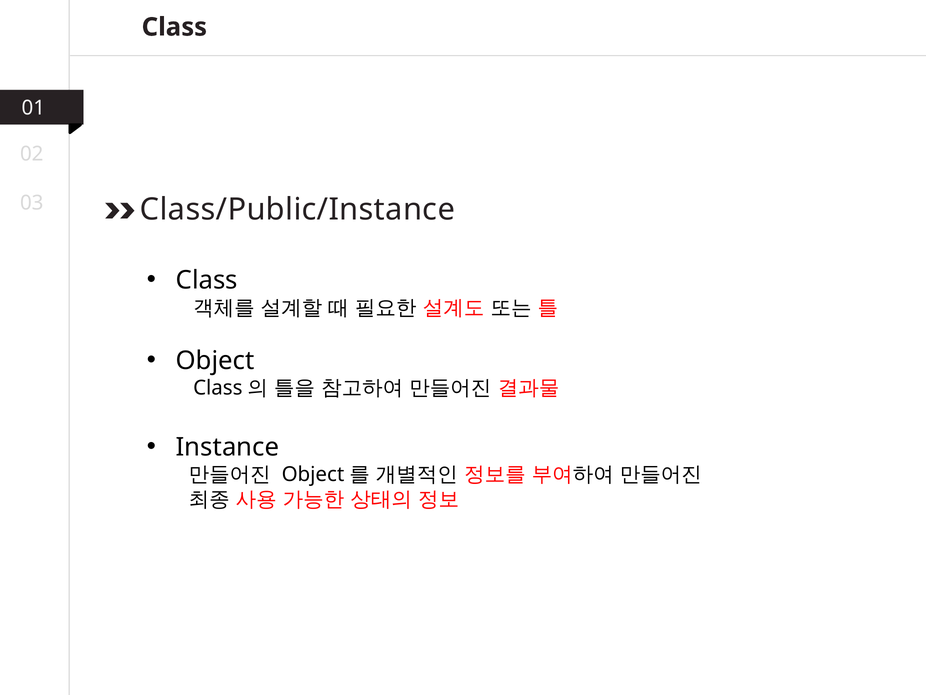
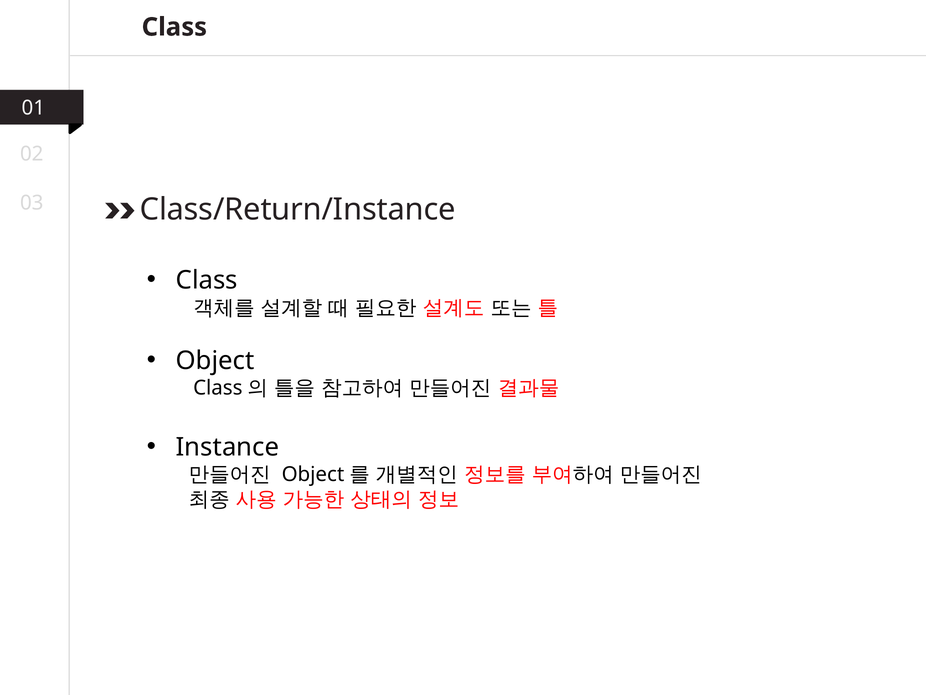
Class/Public/Instance: Class/Public/Instance -> Class/Return/Instance (298, 209)
